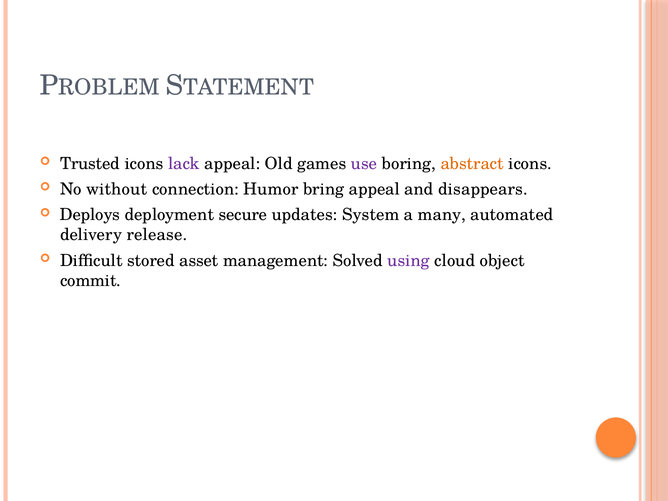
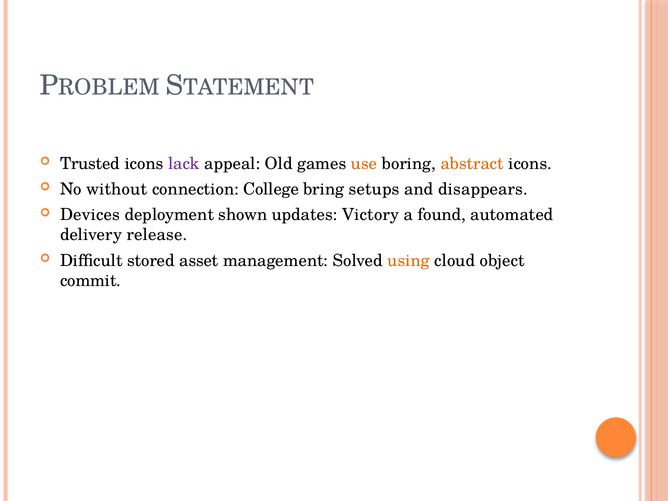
use colour: purple -> orange (364, 164)
Humor: Humor -> College (271, 189)
bring appeal: appeal -> setups (374, 189)
Deploys: Deploys -> Devices (90, 215)
secure: secure -> shown (243, 215)
System: System -> Victory (371, 215)
many: many -> found (442, 215)
using colour: purple -> orange (409, 261)
